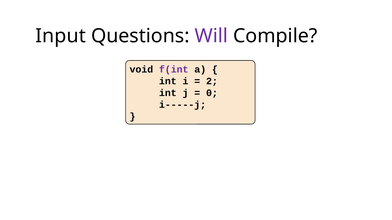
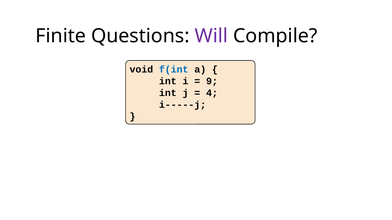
Input: Input -> Finite (61, 36)
f(int colour: purple -> blue (174, 70)
2: 2 -> 9 (212, 81)
0: 0 -> 4 (212, 93)
